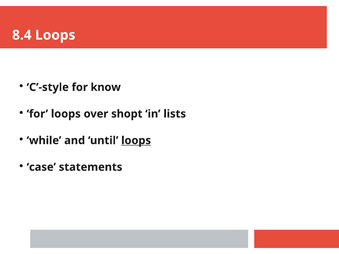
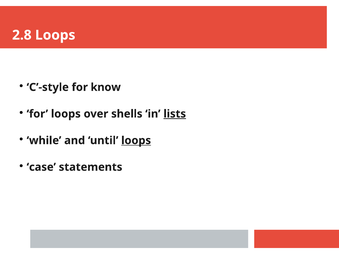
8.4: 8.4 -> 2.8 (22, 35)
shopt: shopt -> shells (127, 114)
lists underline: none -> present (175, 114)
